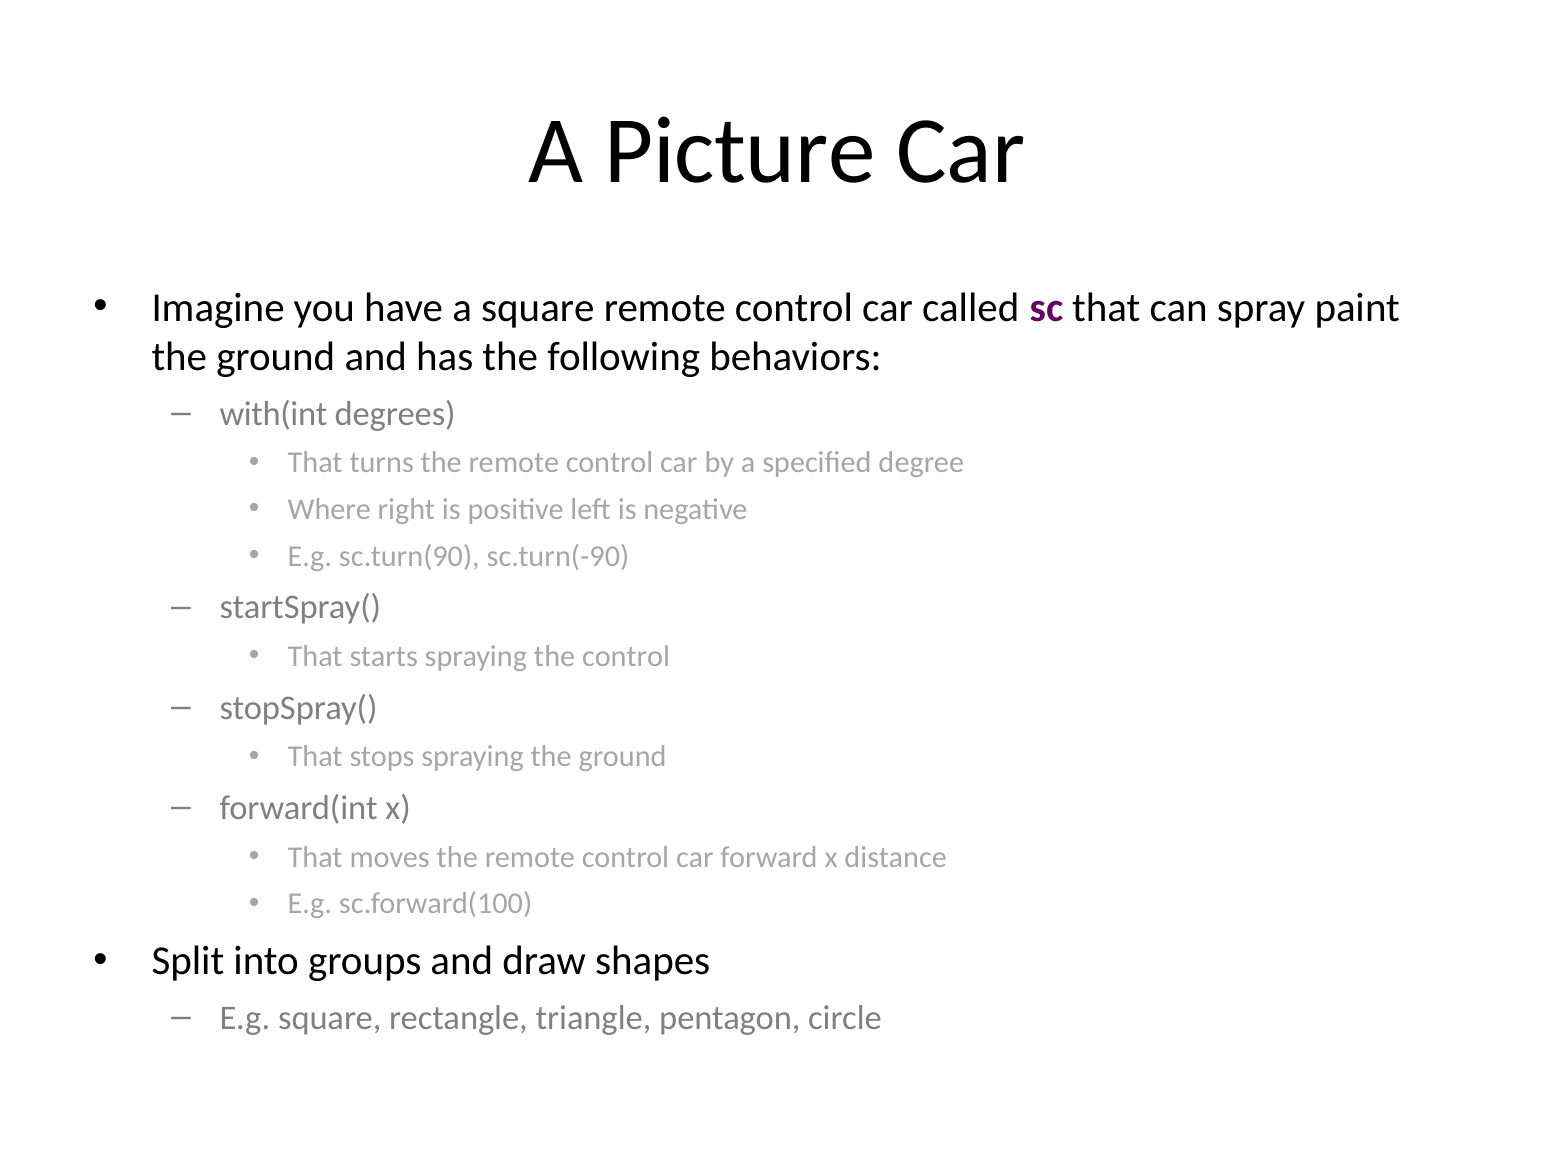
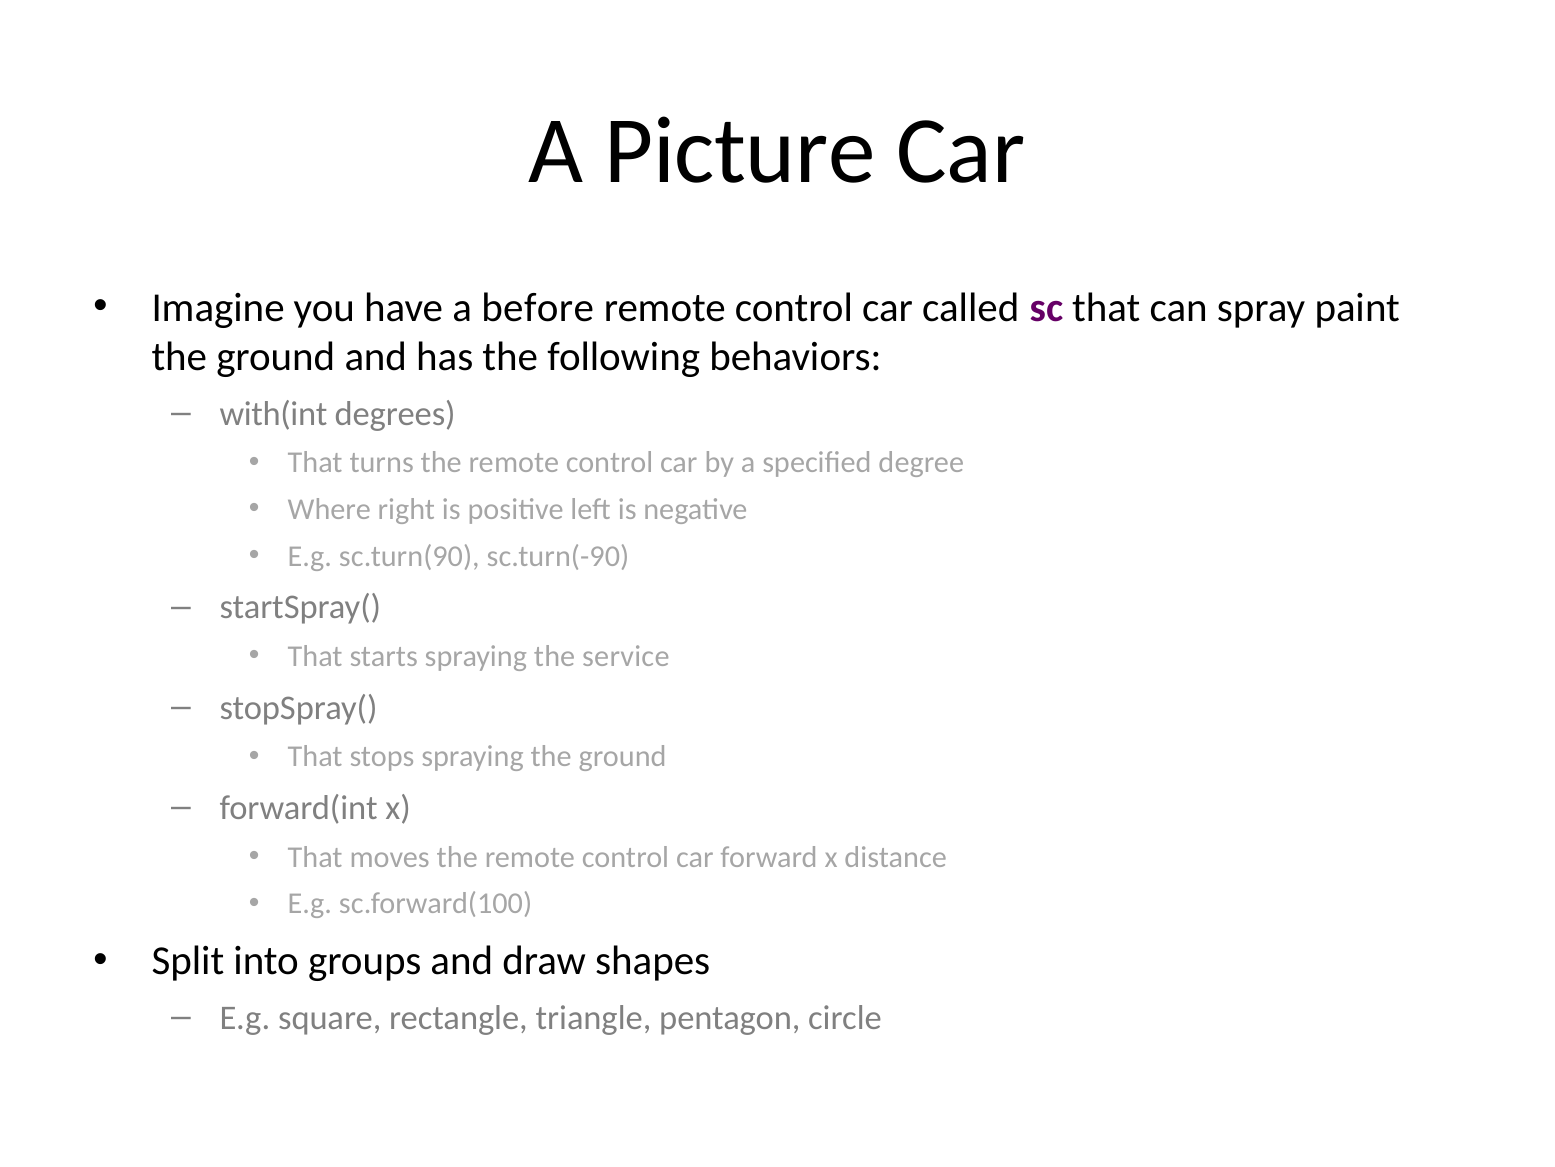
a square: square -> before (538, 307)
the control: control -> service (626, 656)
